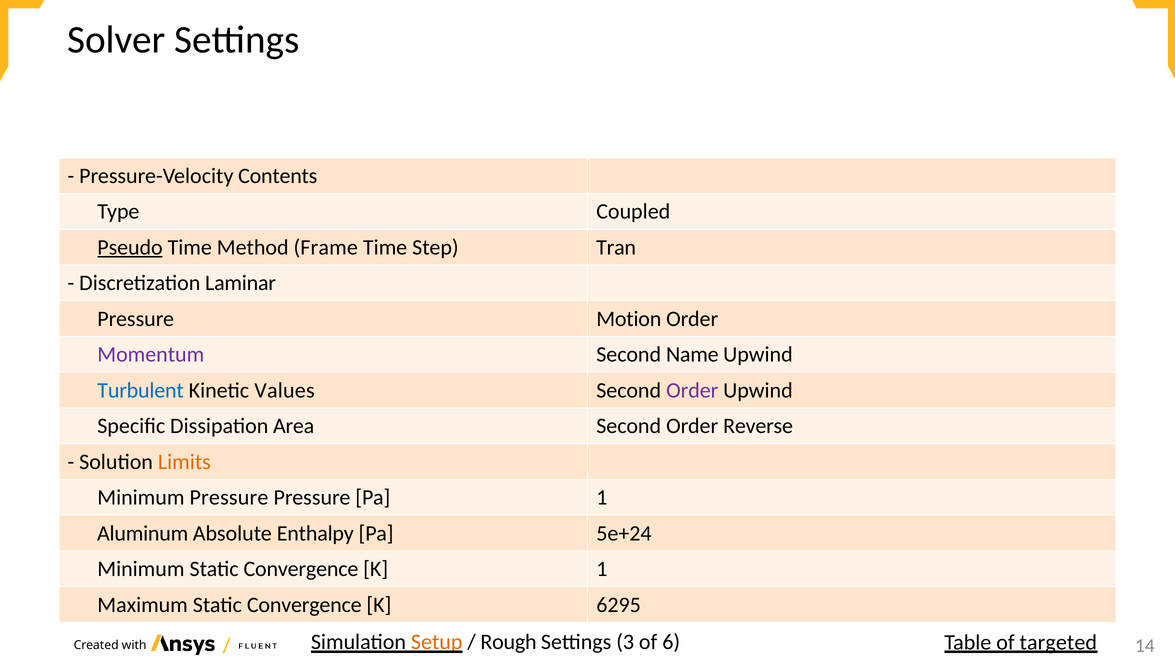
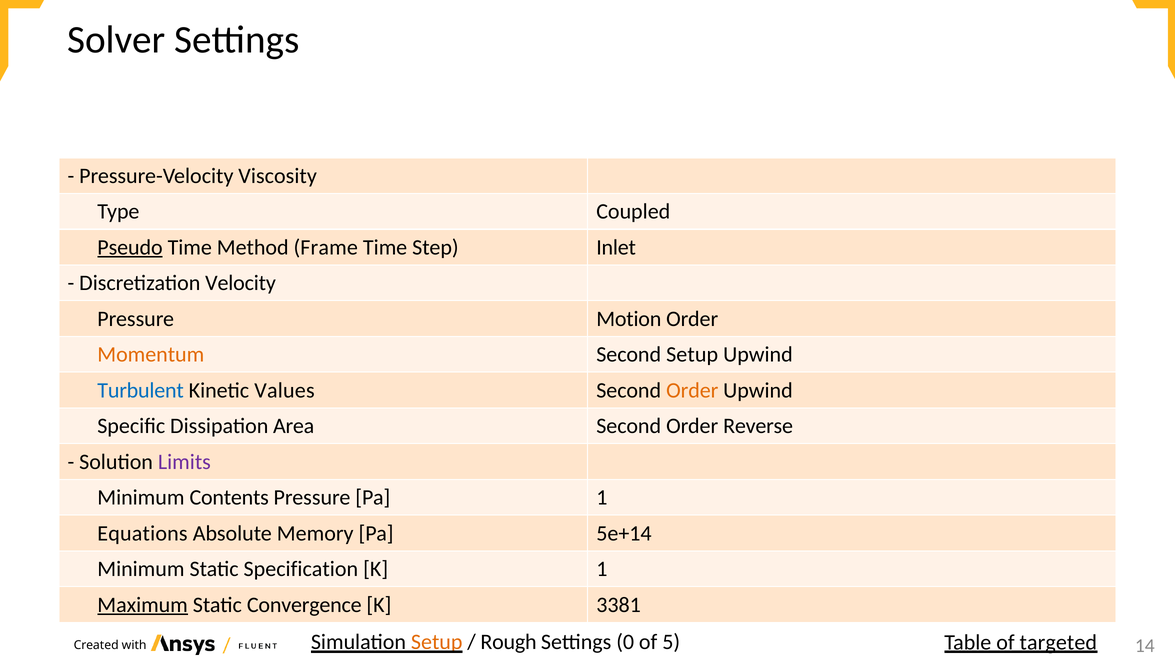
Contents: Contents -> Viscosity (278, 176)
Tran: Tran -> Inlet (616, 247)
Laminar: Laminar -> Velocity (241, 283)
Momentum colour: purple -> orange (151, 355)
Second Name: Name -> Setup (692, 355)
Order colour: purple -> orange (692, 390)
Limits colour: orange -> purple (184, 462)
Minimum Pressure: Pressure -> Contents (229, 498)
Aluminum: Aluminum -> Equations (142, 533)
Enthalpy: Enthalpy -> Memory (315, 533)
5e+24: 5e+24 -> 5e+14 (624, 533)
Minimum Static Convergence: Convergence -> Specification (301, 569)
Maximum underline: none -> present (143, 605)
6295: 6295 -> 3381 (619, 605)
3: 3 -> 0 (625, 642)
6: 6 -> 5 (671, 642)
